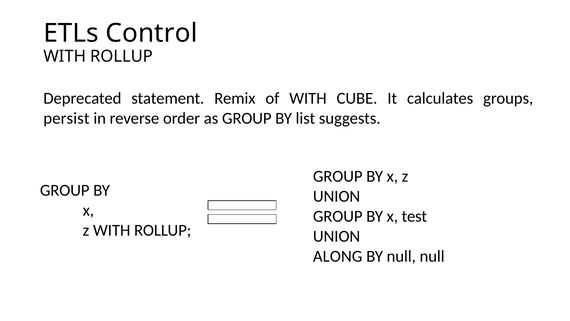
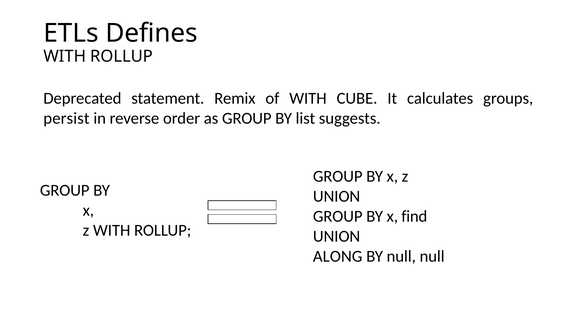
Control: Control -> Defines (152, 33)
test: test -> find (414, 216)
